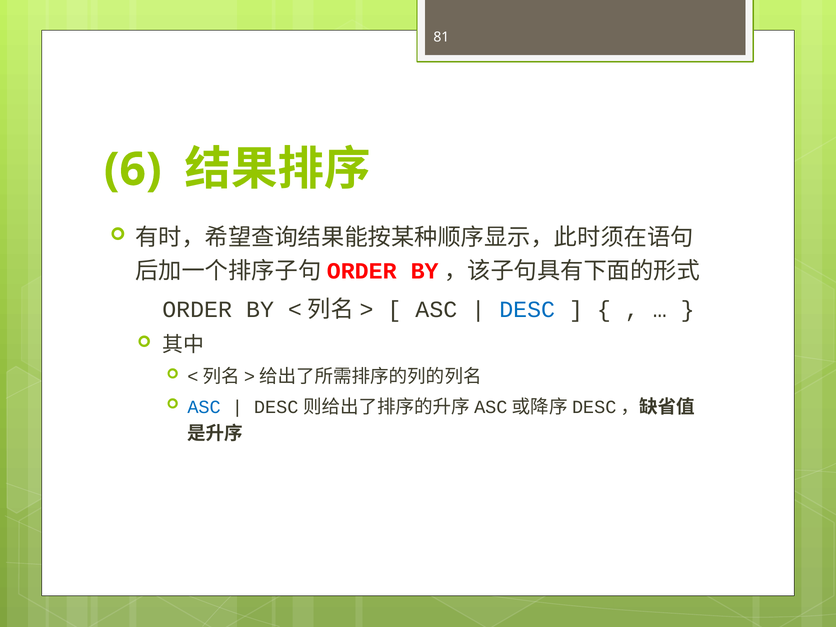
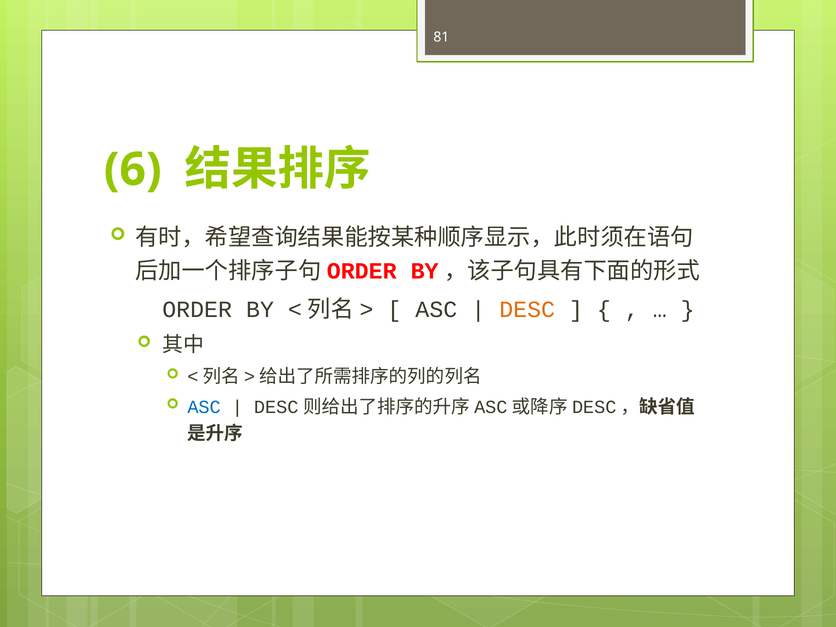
DESC colour: blue -> orange (527, 309)
